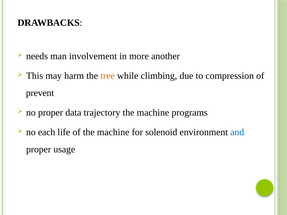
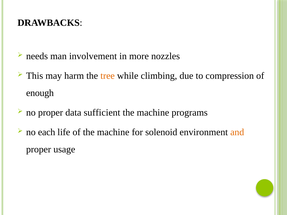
another: another -> nozzles (166, 56)
prevent: prevent -> enough (40, 93)
trajectory: trajectory -> sufficient (102, 113)
and colour: blue -> orange (237, 132)
